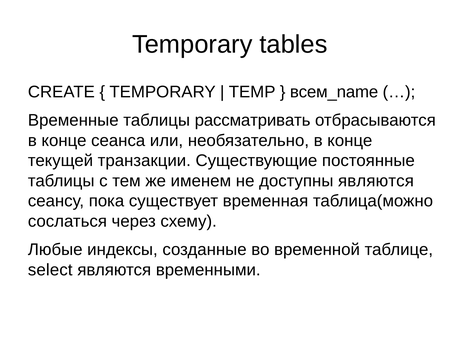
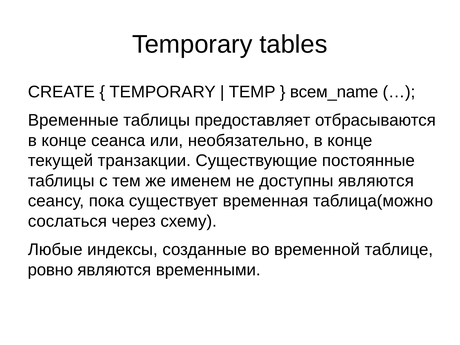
рассматривать: рассматривать -> предоставляет (253, 120)
select: select -> ровно (50, 270)
